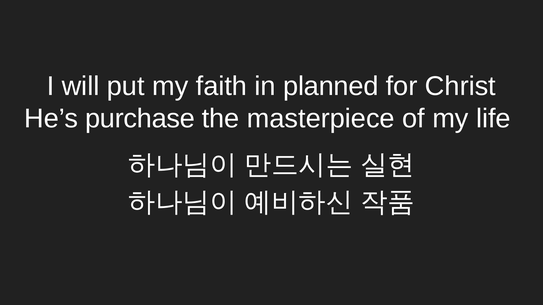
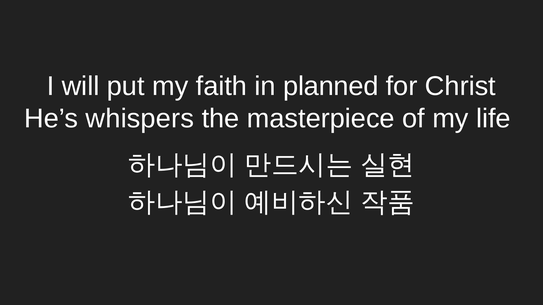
purchase: purchase -> whispers (140, 119)
